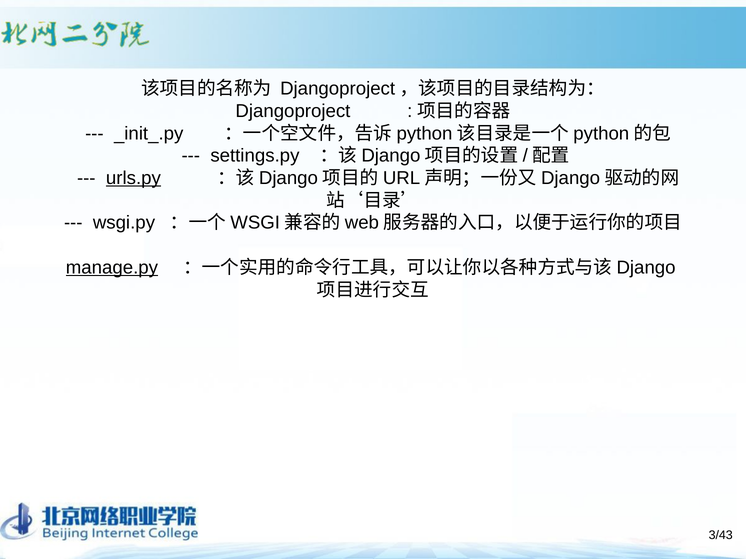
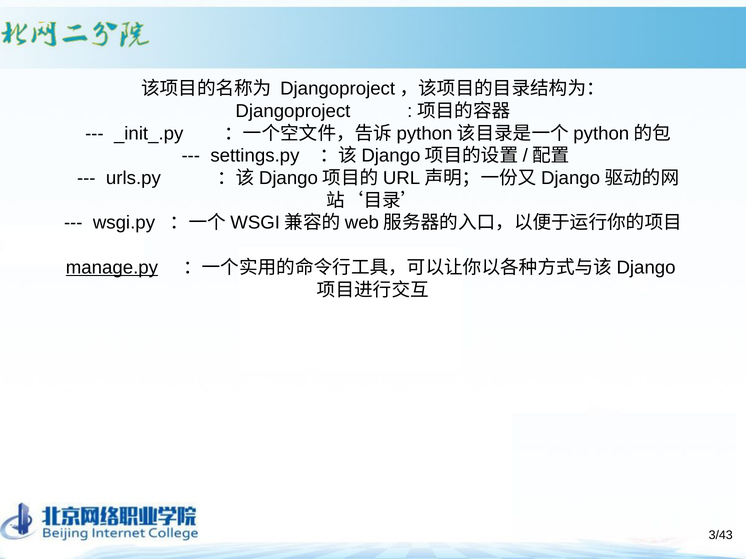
urls.py underline: present -> none (133, 178)
